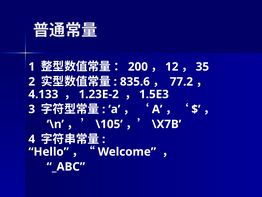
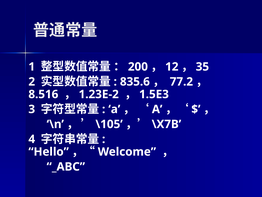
4.133: 4.133 -> 8.516 (43, 94)
